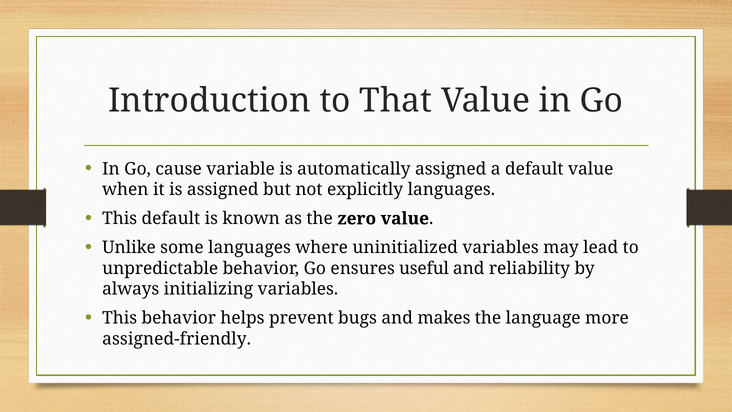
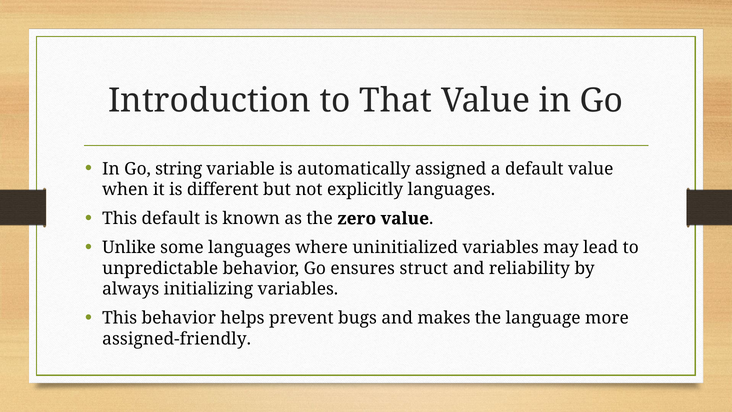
cause: cause -> string (179, 169)
is assigned: assigned -> different (223, 190)
useful: useful -> struct (424, 268)
